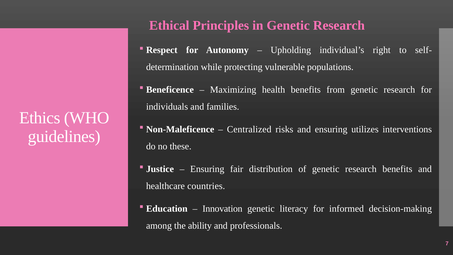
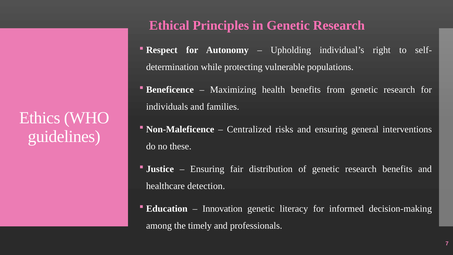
utilizes: utilizes -> general (365, 129)
countries: countries -> detection (206, 186)
ability: ability -> timely (200, 226)
